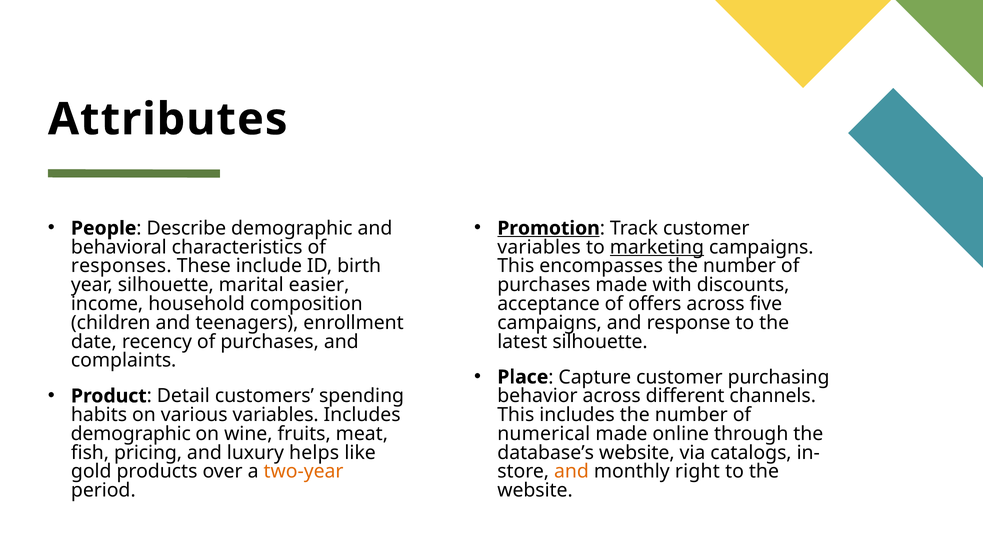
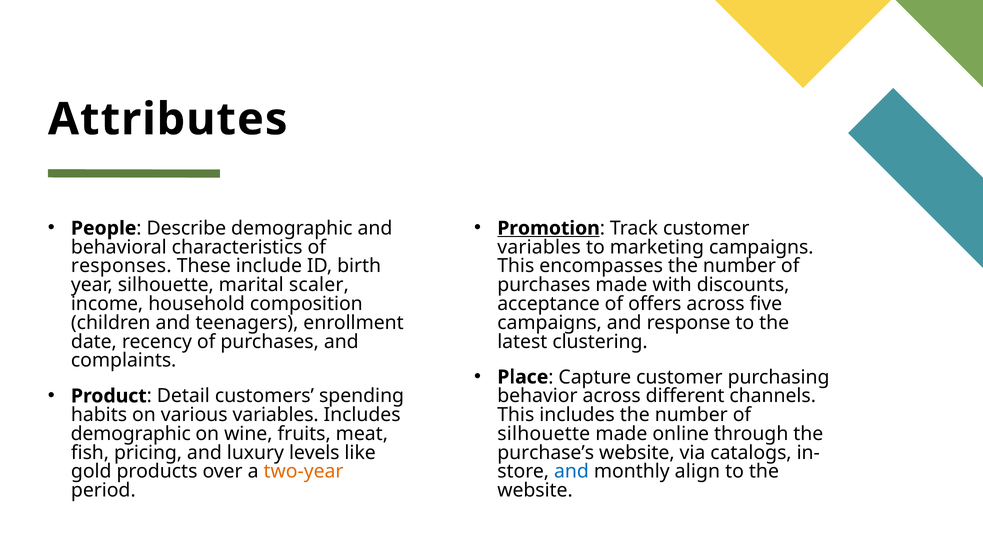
marketing underline: present -> none (657, 247)
easier: easier -> scaler (319, 285)
latest silhouette: silhouette -> clustering (600, 342)
numerical: numerical -> silhouette (544, 434)
helps: helps -> levels (314, 453)
database’s: database’s -> purchase’s (546, 453)
and colour: orange -> blue (571, 472)
right: right -> align (697, 472)
